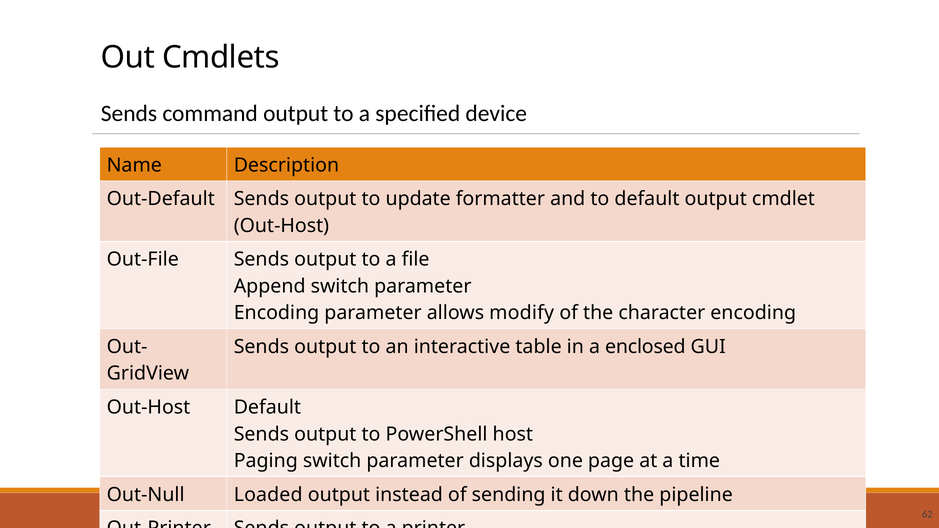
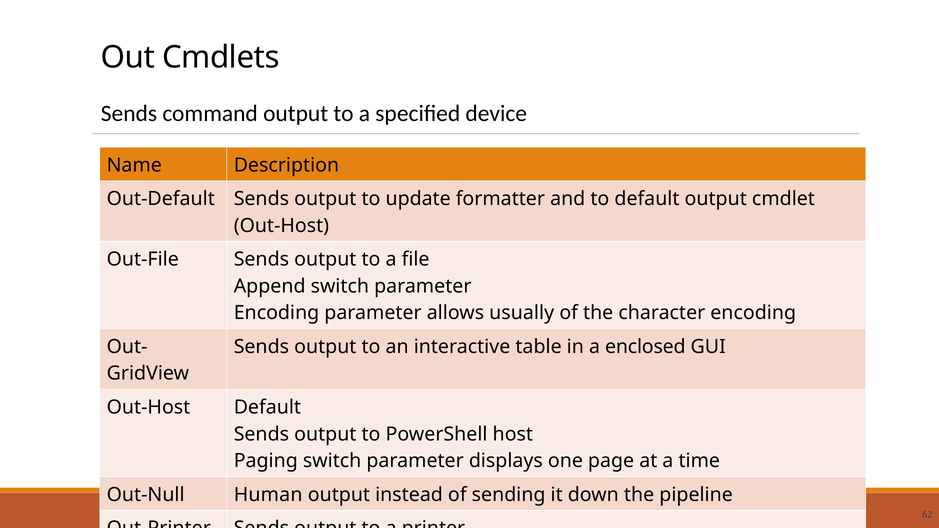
modify: modify -> usually (522, 313)
Loaded: Loaded -> Human (268, 495)
